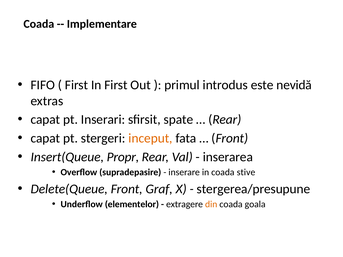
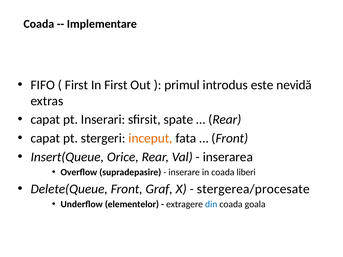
Propr: Propr -> Orice (123, 157)
stive: stive -> liberi (246, 172)
stergerea/presupune: stergerea/presupune -> stergerea/procesate (253, 189)
din colour: orange -> blue (211, 204)
